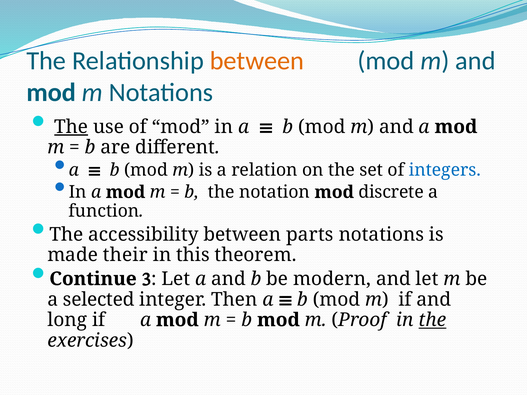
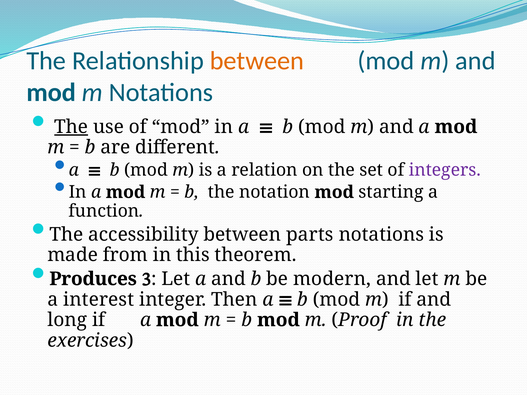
integers colour: blue -> purple (445, 170)
discrete: discrete -> starting (391, 192)
their: their -> from (125, 255)
Continue: Continue -> Produces (93, 279)
selected: selected -> interest (99, 300)
the underline: present -> none (432, 320)
